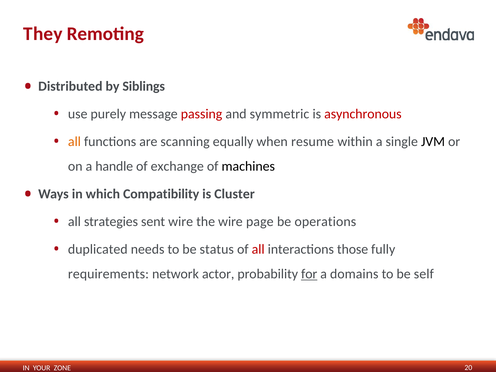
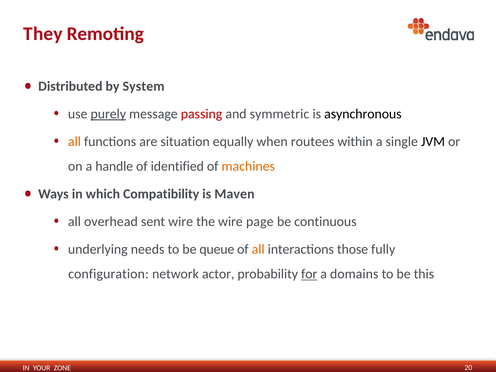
Siblings: Siblings -> System (144, 86)
purely underline: none -> present (108, 114)
asynchronous colour: red -> black (363, 114)
scanning: scanning -> situation (185, 142)
resume: resume -> routees (313, 142)
exchange: exchange -> identified (177, 166)
machines colour: black -> orange (248, 166)
Cluster: Cluster -> Maven (234, 194)
strategies: strategies -> overhead (111, 222)
operations: operations -> continuous (325, 222)
duplicated: duplicated -> underlying (98, 249)
status: status -> queue (217, 249)
all colour: red -> orange (258, 249)
requirements: requirements -> configuration (108, 274)
self: self -> this (424, 274)
